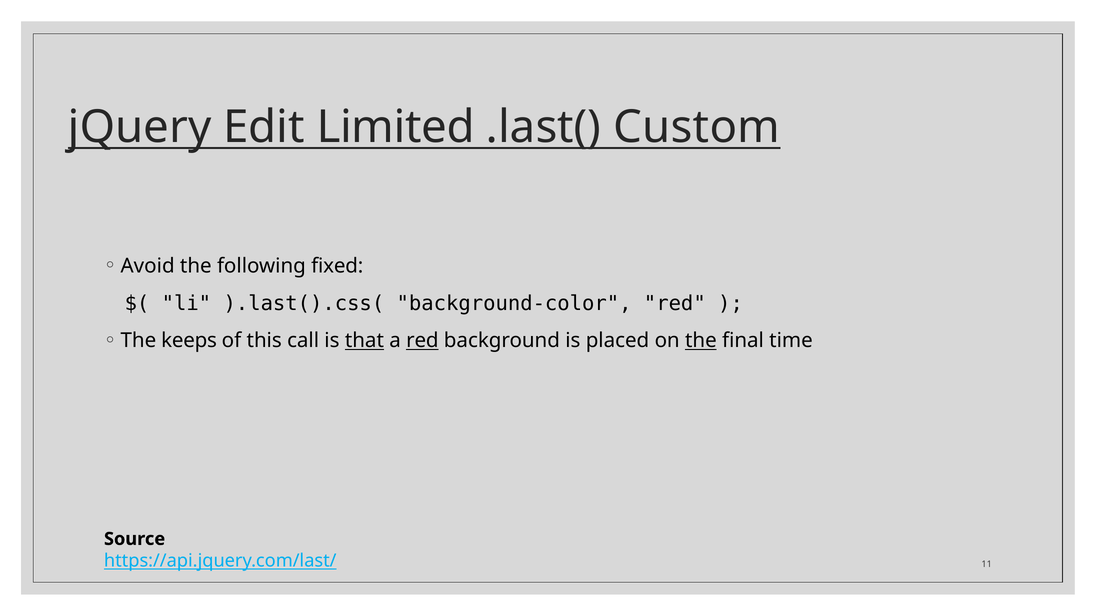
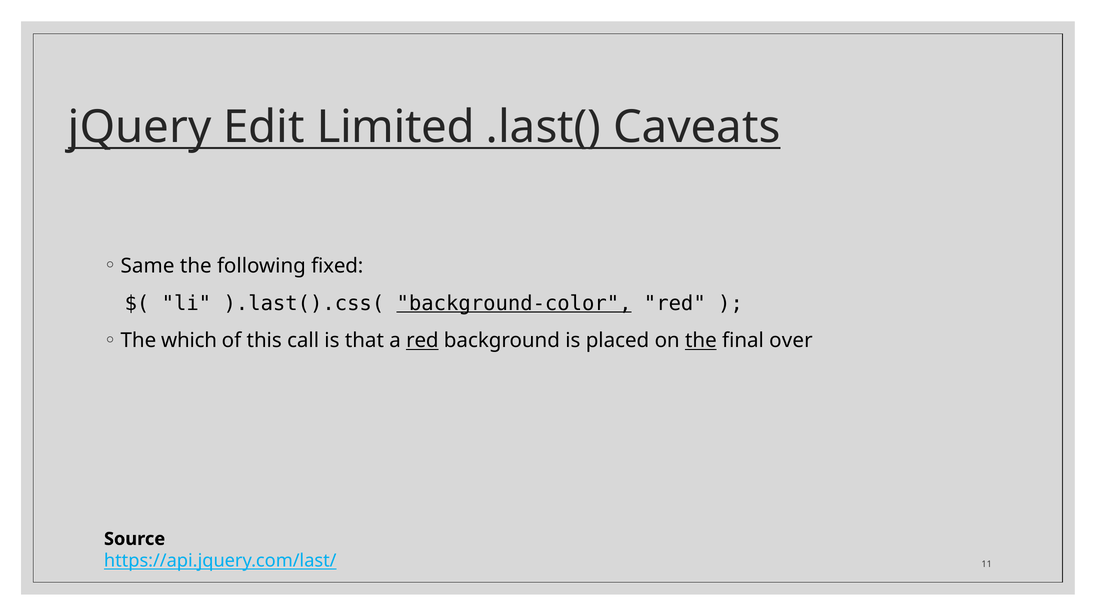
Custom: Custom -> Caveats (697, 127)
Avoid: Avoid -> Same (148, 266)
background-color underline: none -> present (514, 303)
keeps: keeps -> which (189, 341)
that underline: present -> none (364, 341)
time: time -> over (791, 341)
